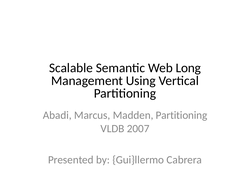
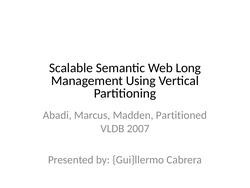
Madden Partitioning: Partitioning -> Partitioned (181, 115)
